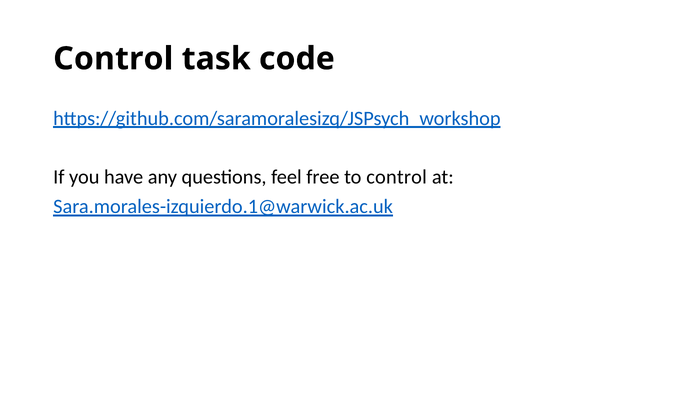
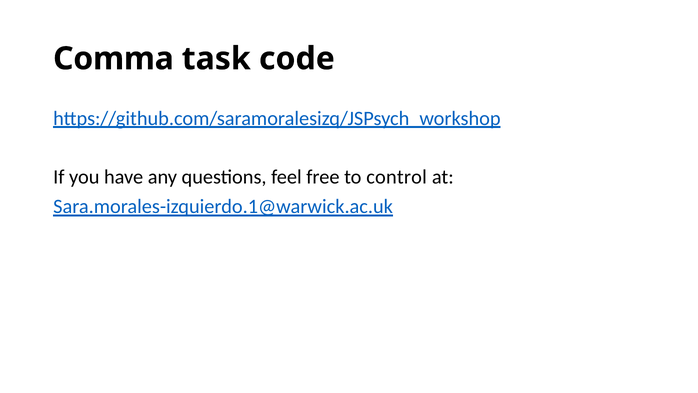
Control: Control -> Comma (113, 59)
